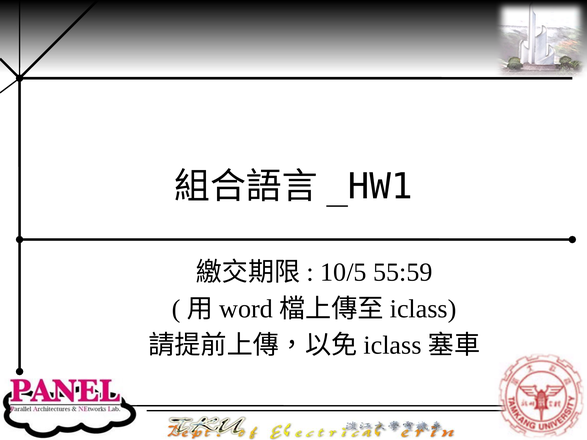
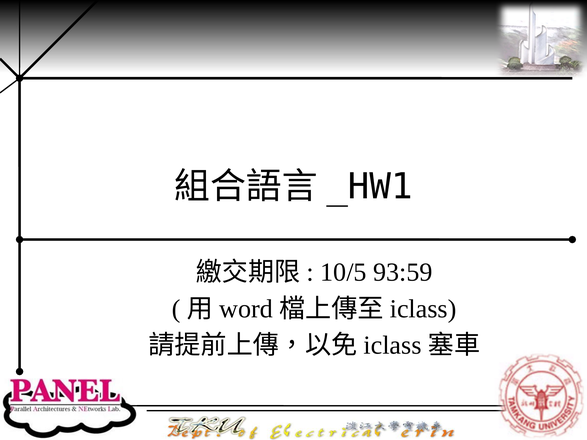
55:59: 55:59 -> 93:59 (403, 272)
